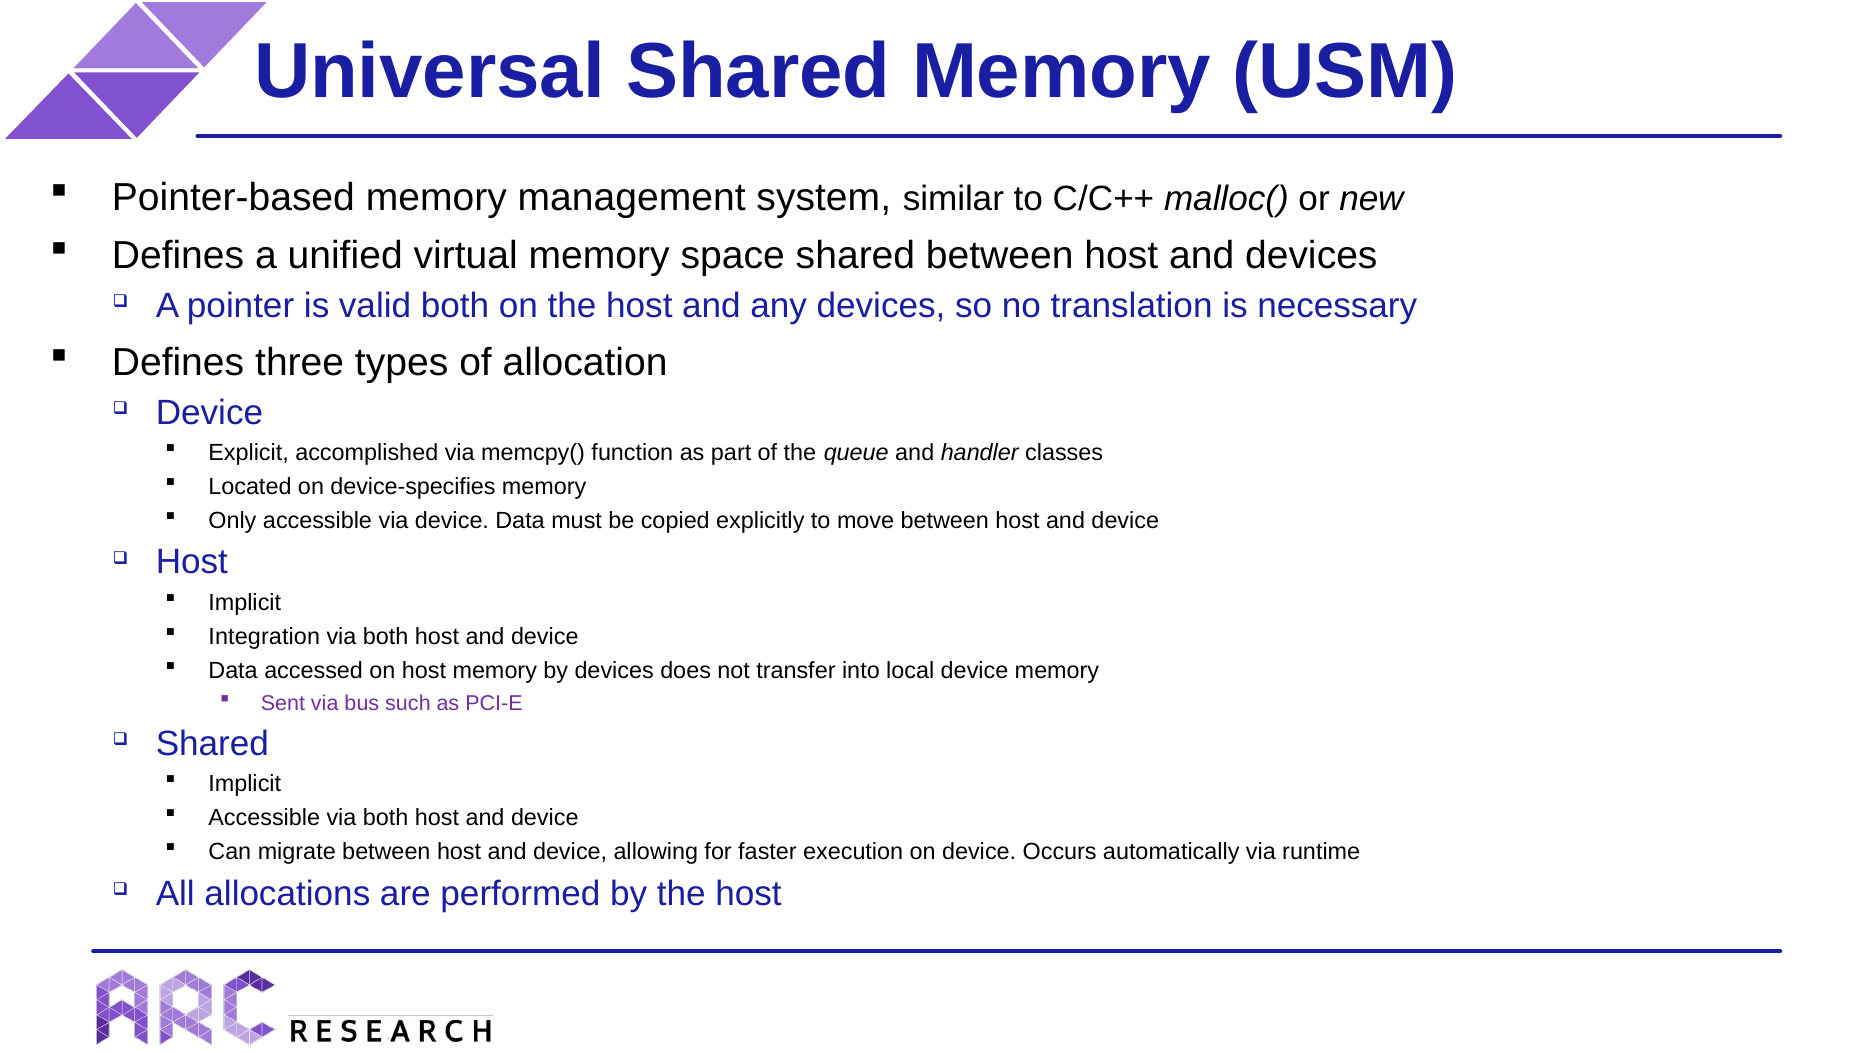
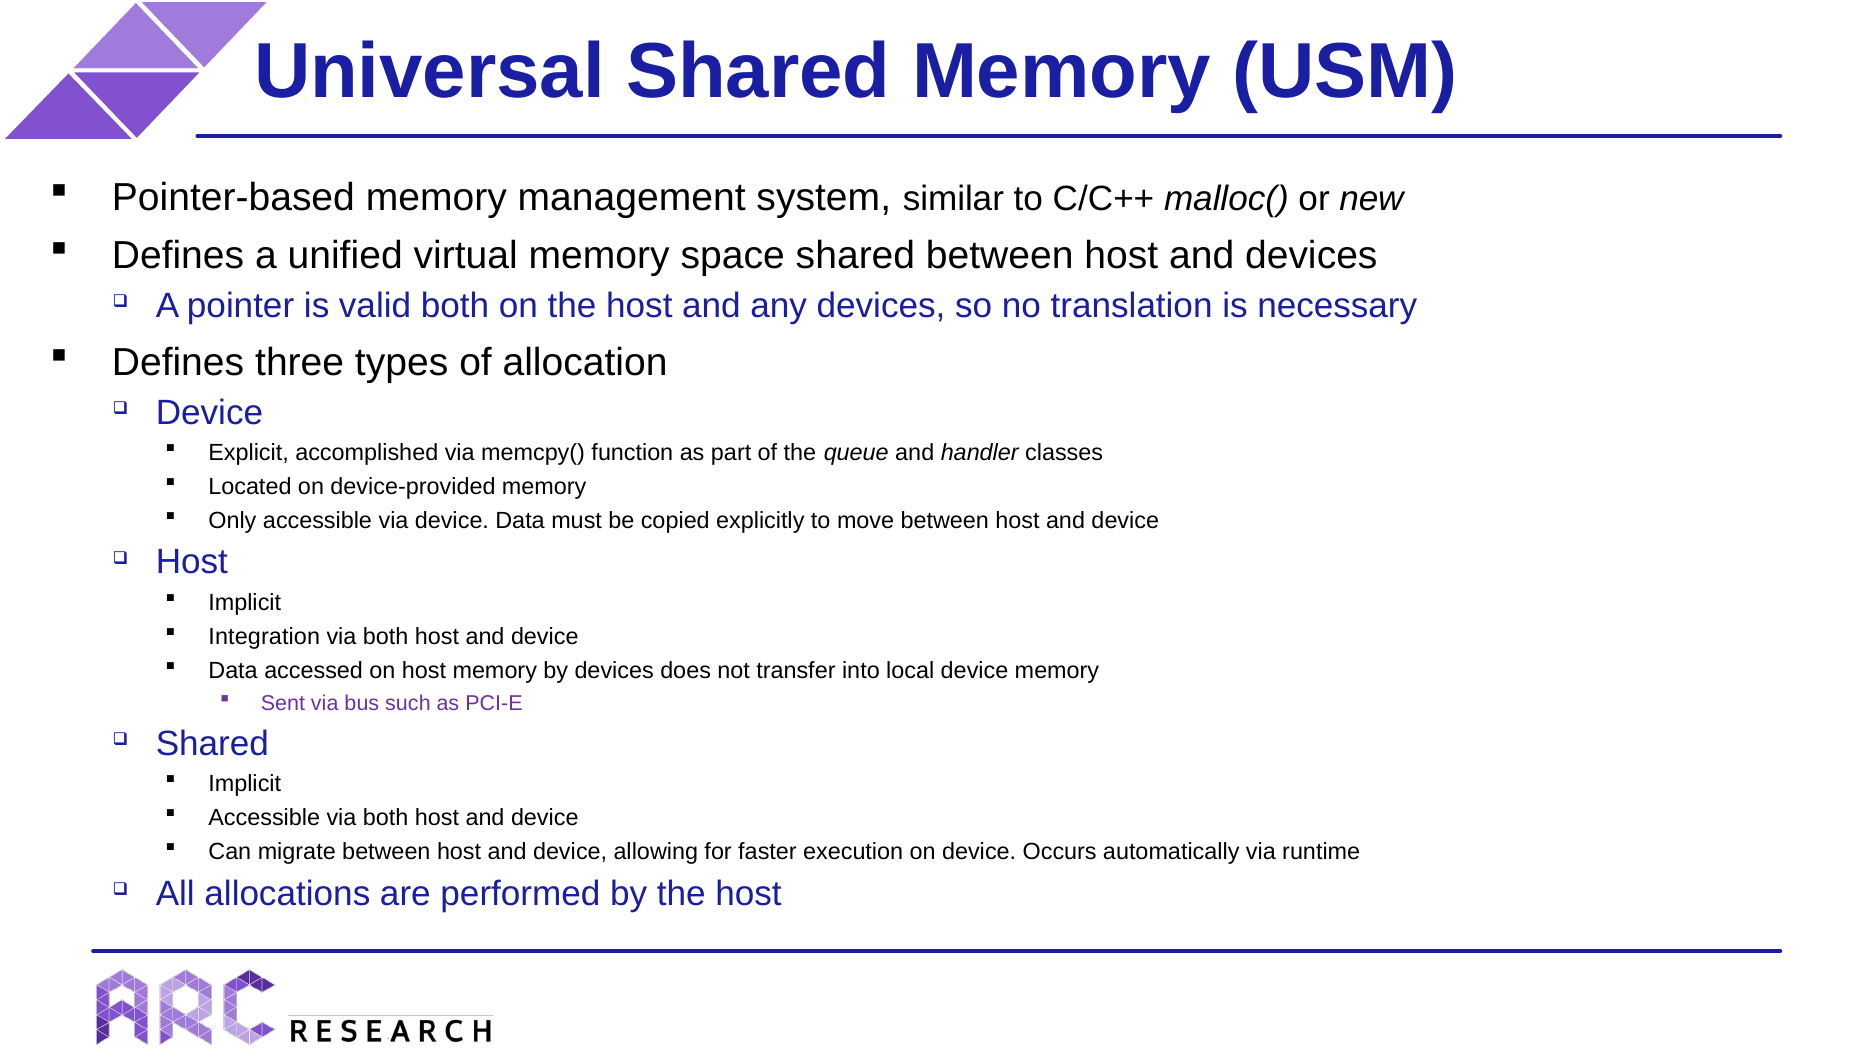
device-specifies: device-specifies -> device-provided (413, 487)
